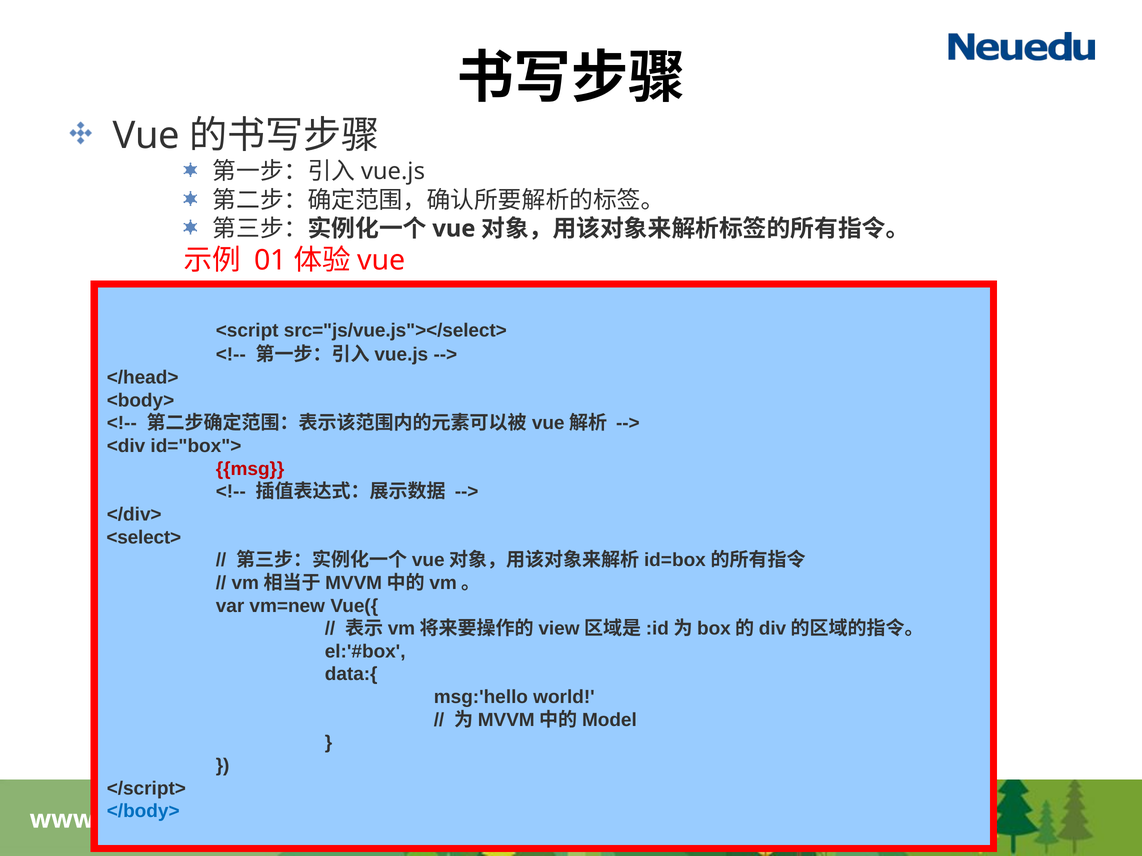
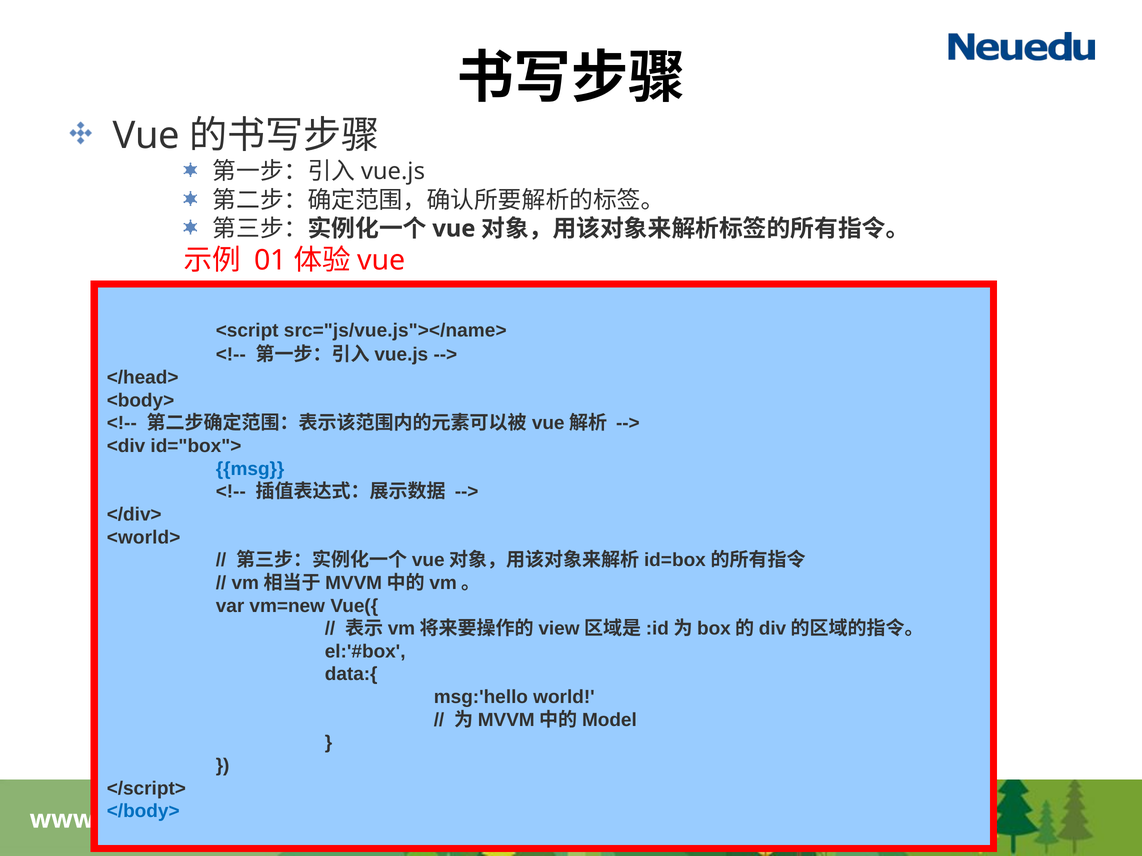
src="js/vue.js"></select>: src="js/vue.js"></select> -> src="js/vue.js"></name> (395, 331)
msg colour: red -> blue (250, 469)
<select>: <select> -> <world> (144, 538)
